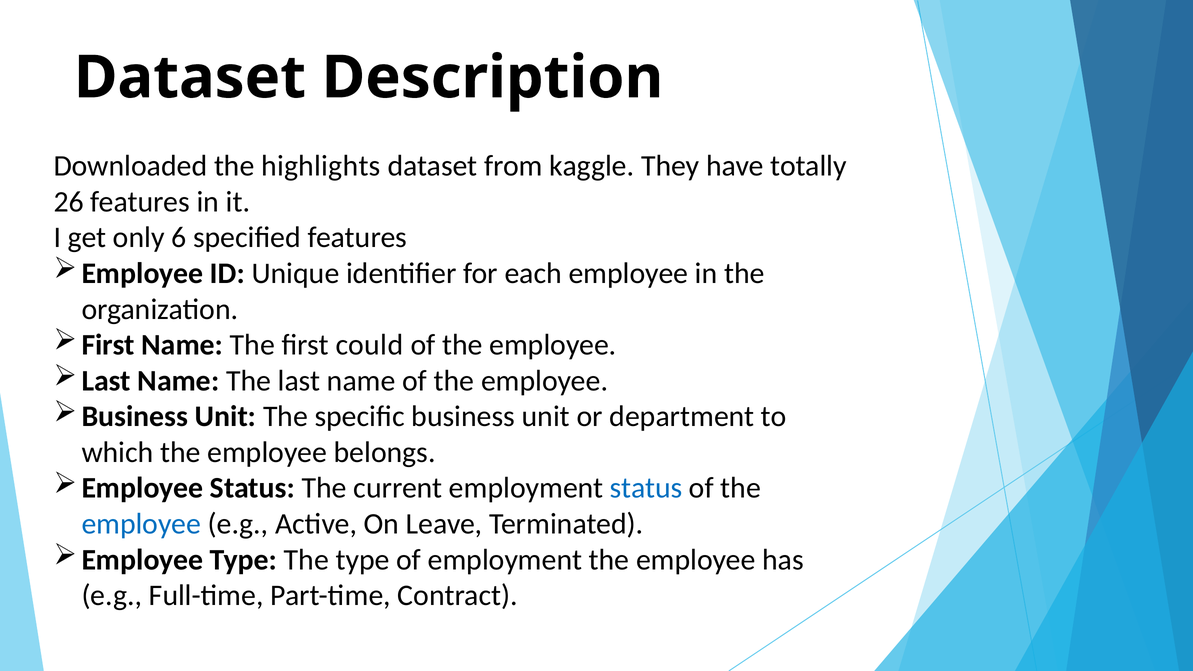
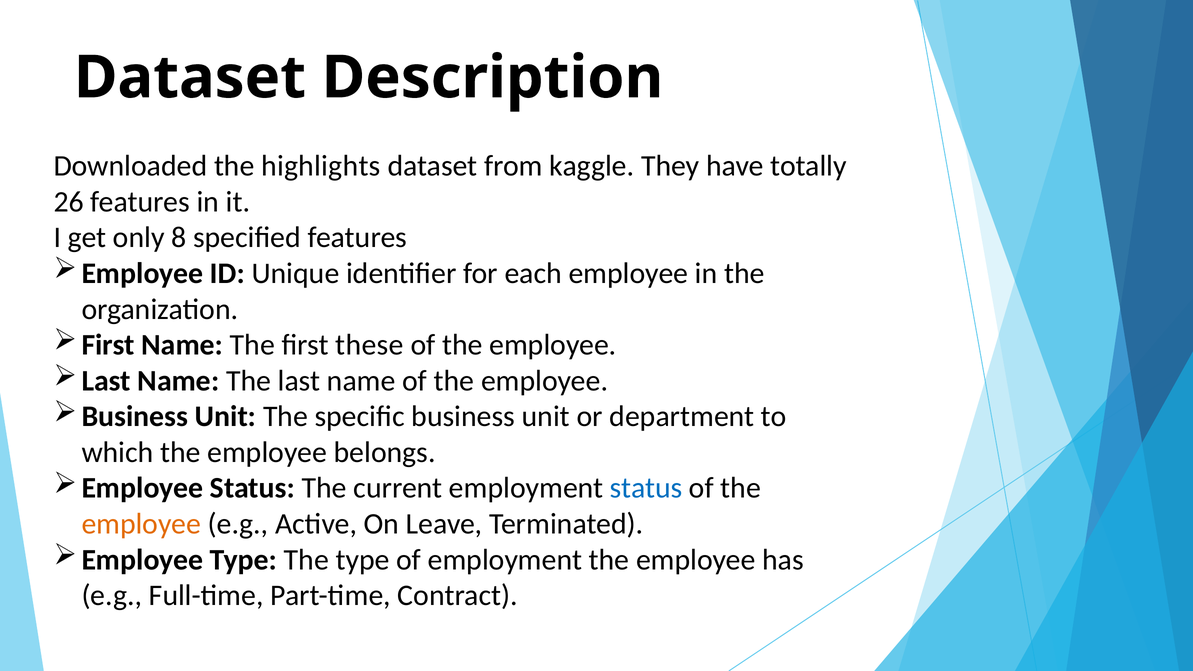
6: 6 -> 8 (179, 238)
could: could -> these (369, 345)
employee colour: blue -> orange (141, 524)
